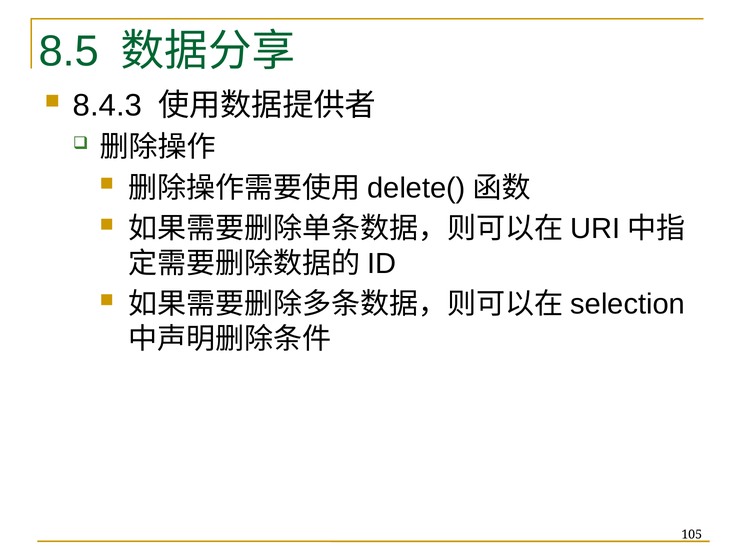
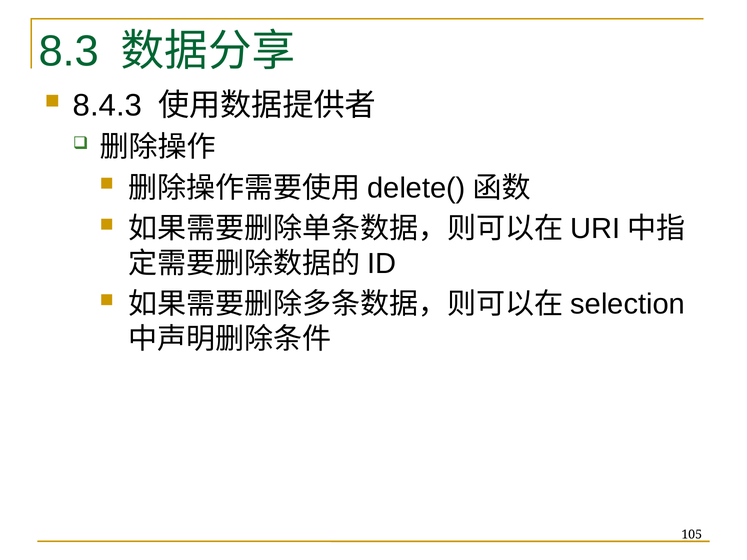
8.5: 8.5 -> 8.3 (69, 52)
